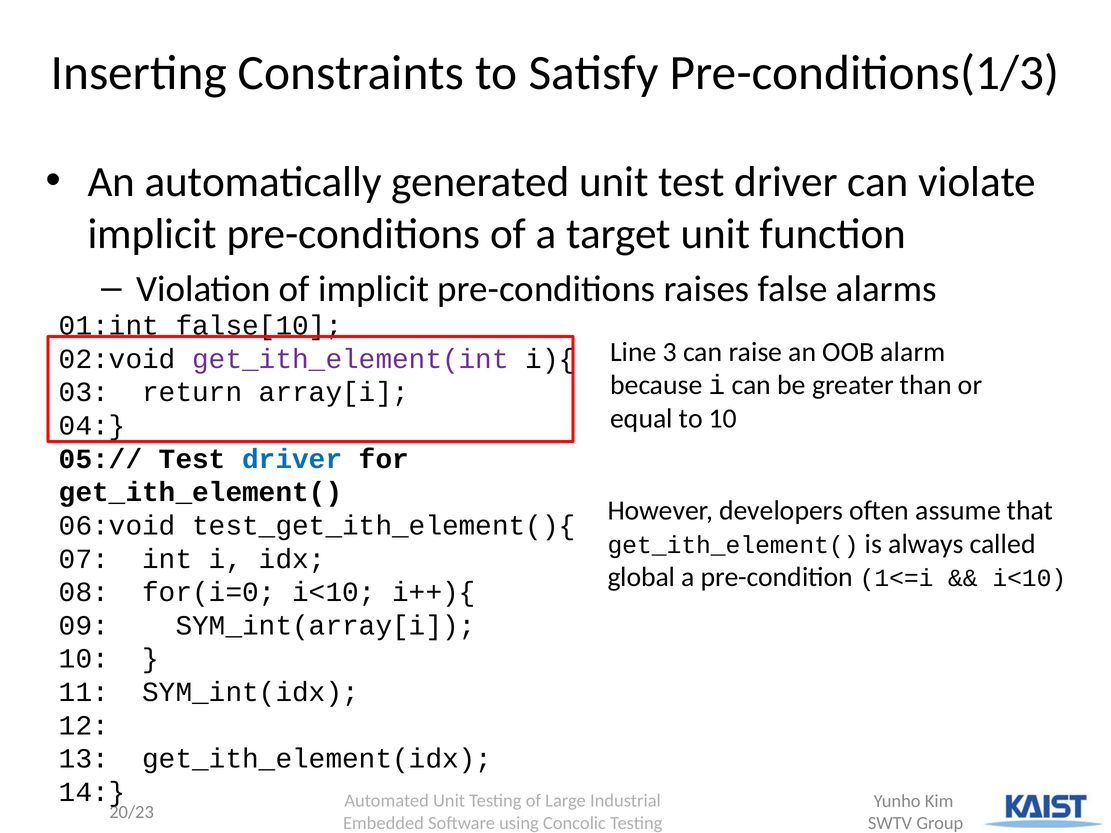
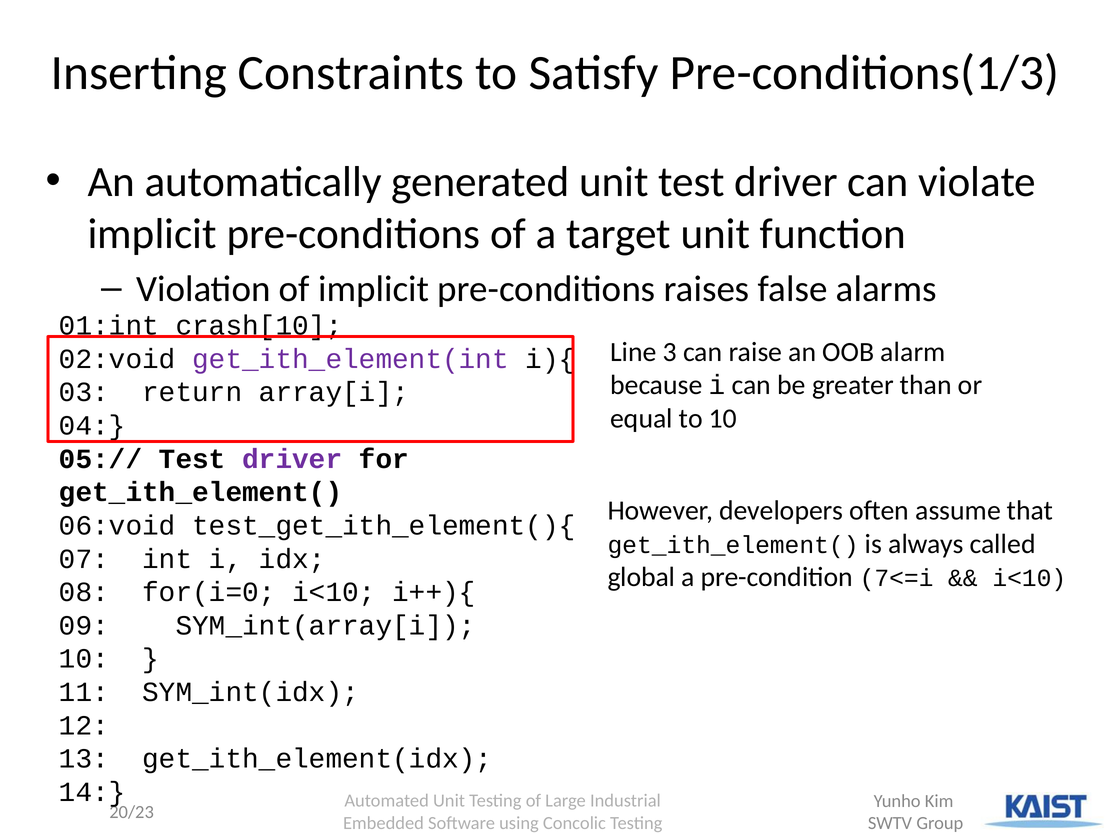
false[10: false[10 -> crash[10 (259, 326)
driver colour: blue -> purple (292, 459)
1<=i: 1<=i -> 7<=i (897, 579)
